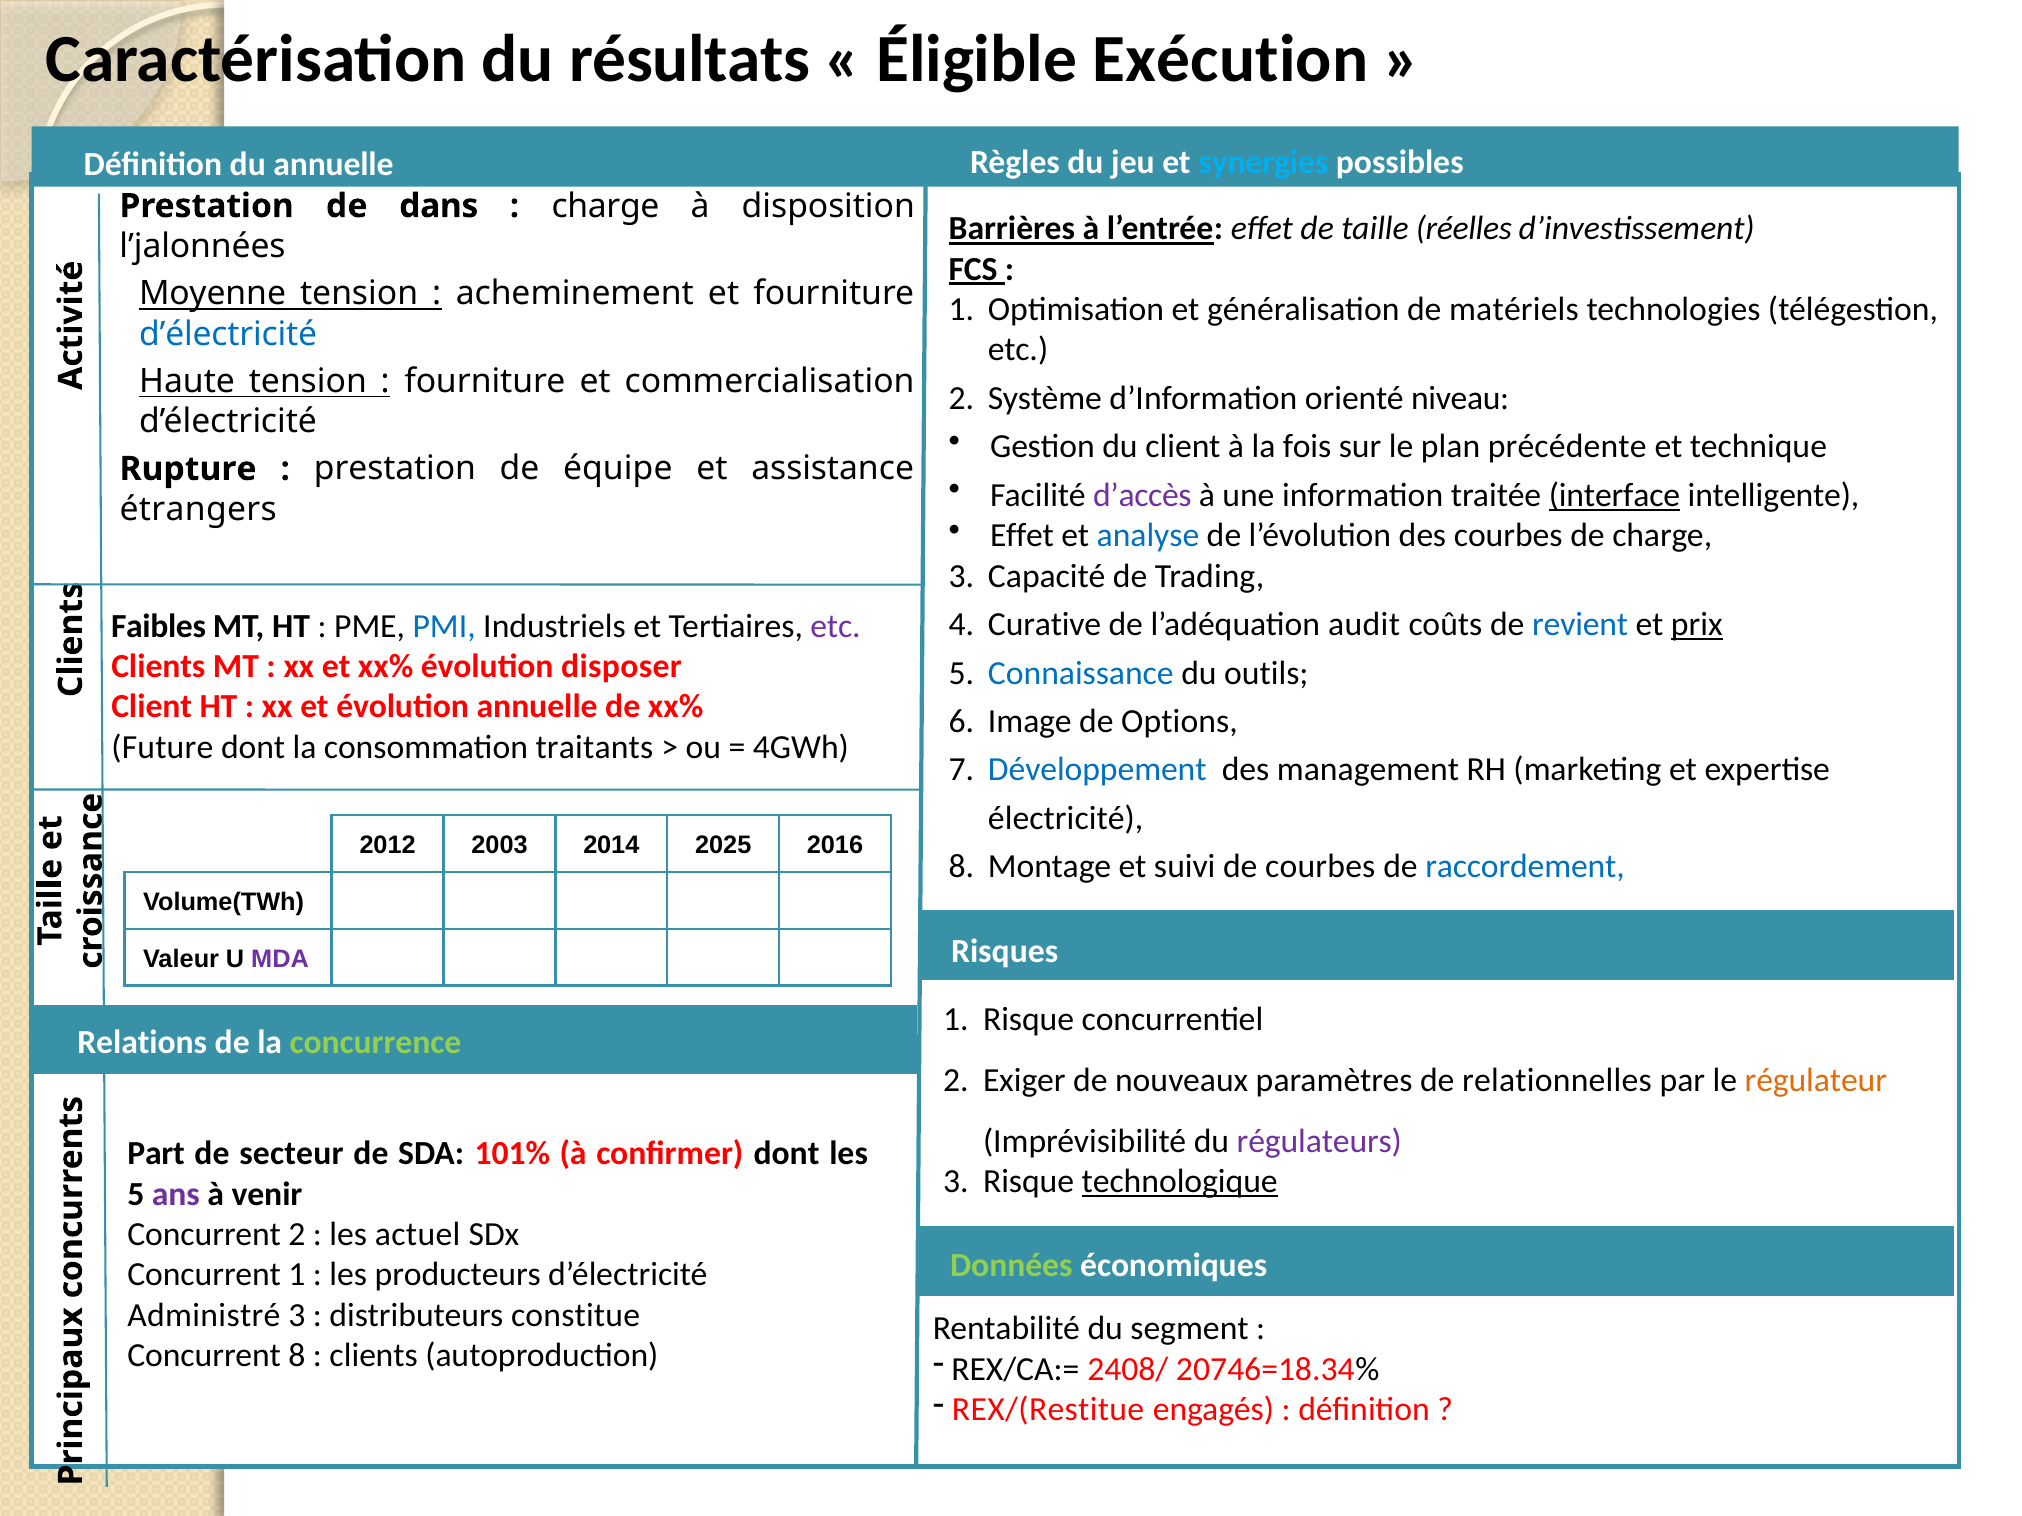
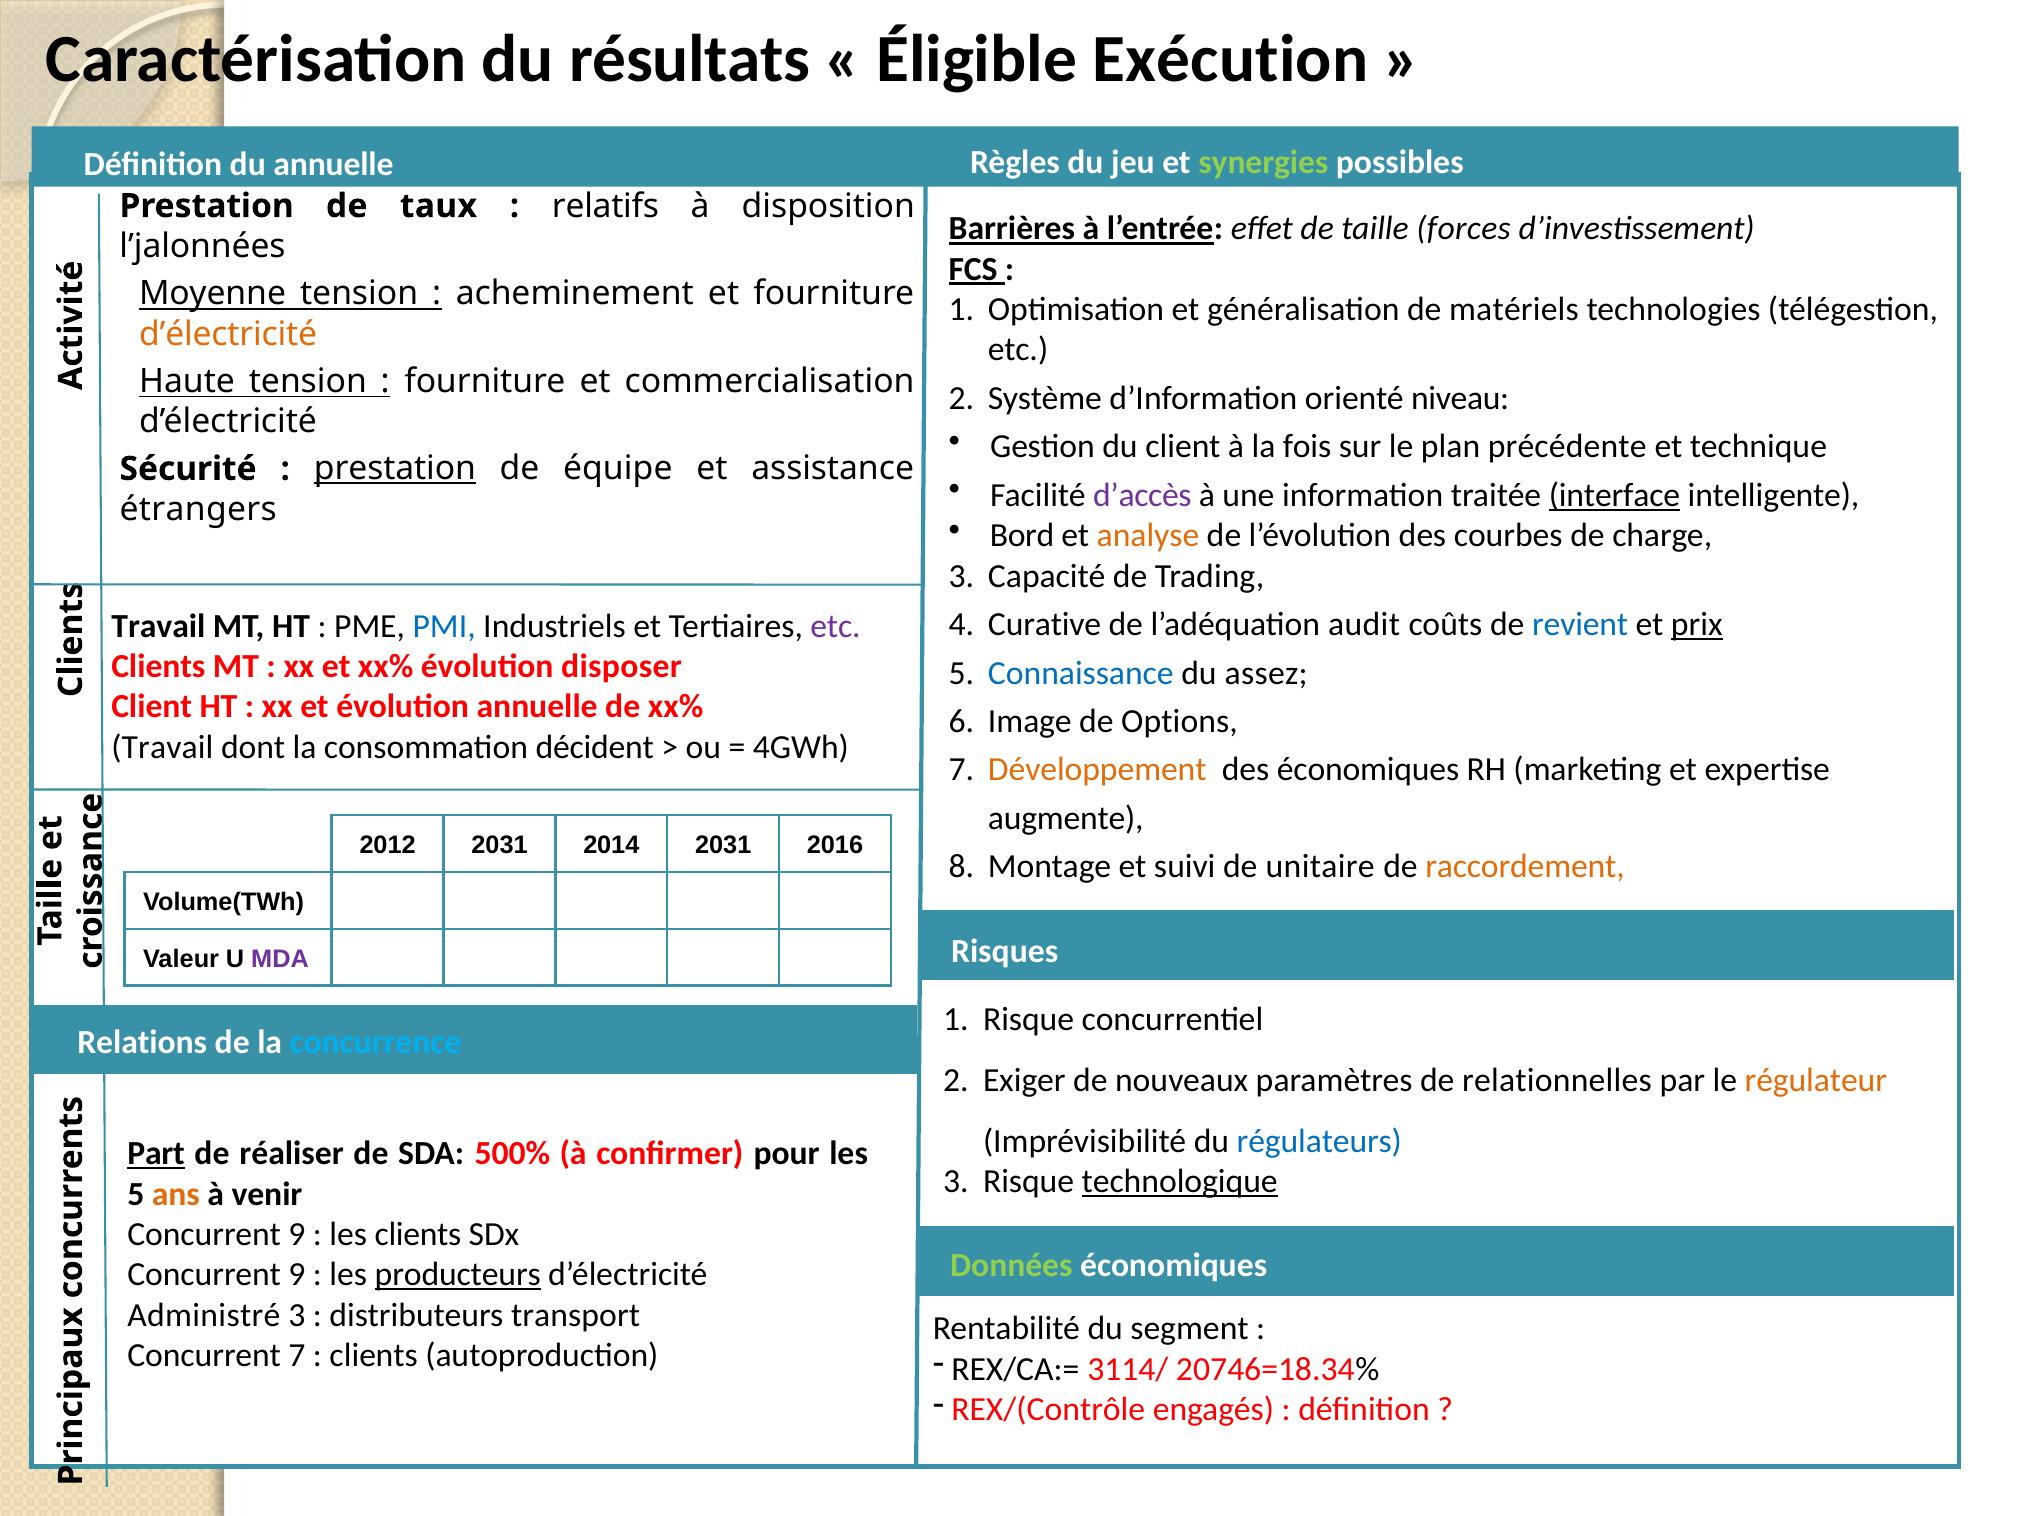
synergies colour: light blue -> light green (1263, 162)
dans: dans -> taux (438, 206)
charge: charge -> relatifs (605, 206)
réelles: réelles -> forces (1464, 229)
d’électricité colour: blue -> orange (228, 334)
Rupture: Rupture -> Sécurité (188, 469)
prestation underline: none -> present (395, 469)
Effet: Effet -> Bord (1022, 536)
analyse colour: blue -> orange (1148, 536)
Faibles: Faibles -> Travail (158, 626)
outils: outils -> assez (1266, 673)
Future: Future -> Travail (162, 748)
traitants: traitants -> décident (595, 748)
Développement colour: blue -> orange (1097, 770)
des management: management -> économiques (1368, 770)
électricité: électricité -> augmente (1066, 819)
2012 2003: 2003 -> 2031 (500, 846)
2014 2025: 2025 -> 2031 (723, 846)
de courbes: courbes -> unitaire (1320, 867)
raccordement colour: blue -> orange (1525, 867)
concurrence colour: light green -> light blue (375, 1043)
régulateurs colour: purple -> blue (1319, 1141)
Part underline: none -> present (156, 1154)
secteur: secteur -> réaliser (292, 1154)
101%: 101% -> 500% (512, 1154)
confirmer dont: dont -> pour (787, 1154)
ans colour: purple -> orange (176, 1194)
2: 2 -> 9 (297, 1235)
les actuel: actuel -> clients (418, 1235)
1: 1 -> 9 (297, 1275)
producteurs underline: none -> present (458, 1275)
constitue: constitue -> transport (576, 1316)
Concurrent 8: 8 -> 7 (297, 1356)
2408/: 2408/ -> 3114/ (1128, 1369)
REX/(Restitue: REX/(Restitue -> REX/(Contrôle (1048, 1410)
